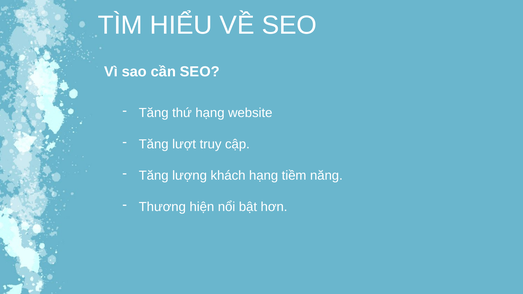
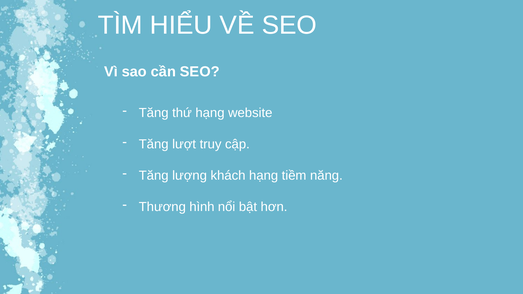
hiện: hiện -> hình (202, 207)
